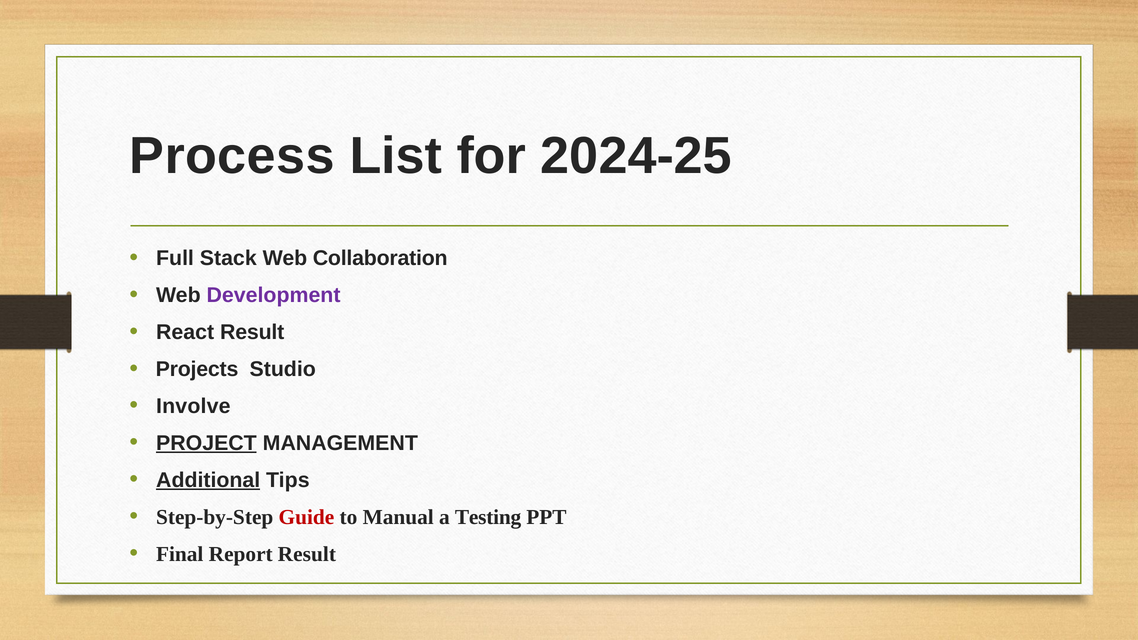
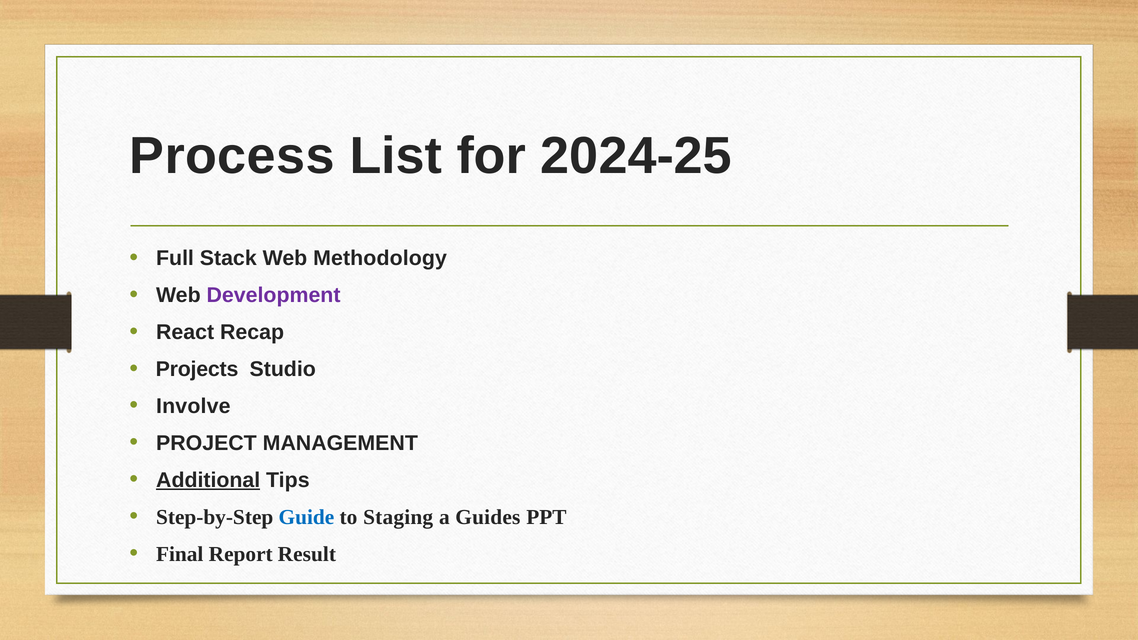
Collaboration: Collaboration -> Methodology (380, 258)
React Result: Result -> Recap (252, 332)
PROJECT underline: present -> none (206, 443)
Guide colour: red -> blue (306, 517)
Manual: Manual -> Staging (398, 517)
Testing: Testing -> Guides (488, 517)
